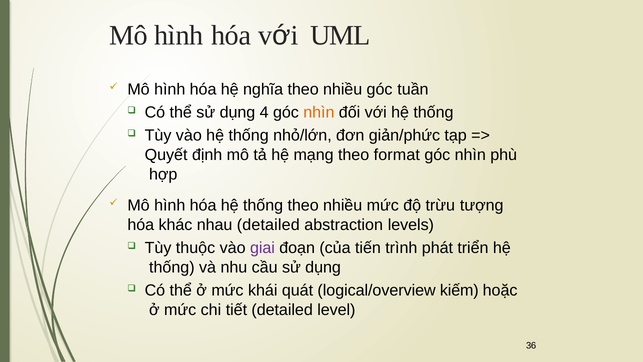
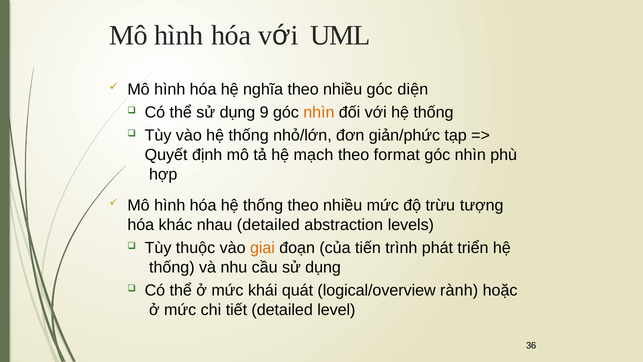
tuần: tuần -> diện (413, 89)
4: 4 -> 9 (264, 112)
mạng: mạng -> mạch (313, 155)
giai colour: purple -> orange (262, 248)
kiếm: kiếm -> rành (459, 290)
